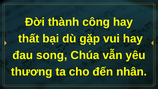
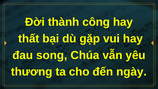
nhân: nhân -> ngày (132, 72)
